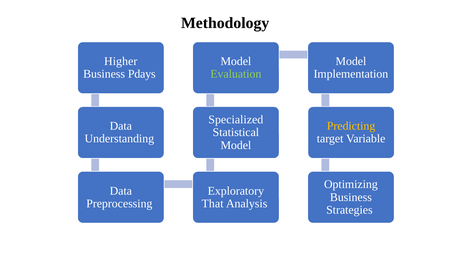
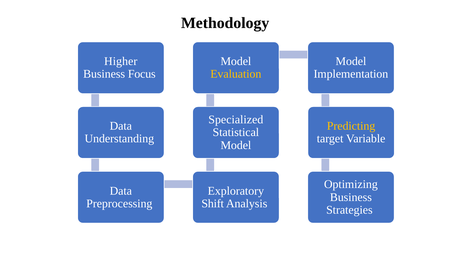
Pdays: Pdays -> Focus (142, 74)
Evaluation colour: light green -> yellow (236, 74)
That: That -> Shift (213, 204)
